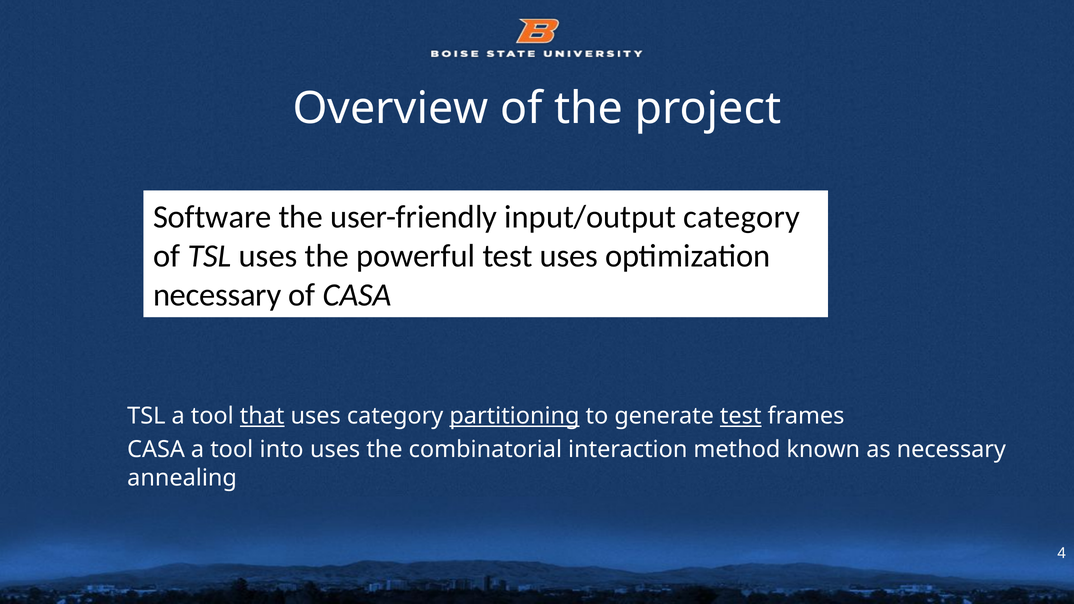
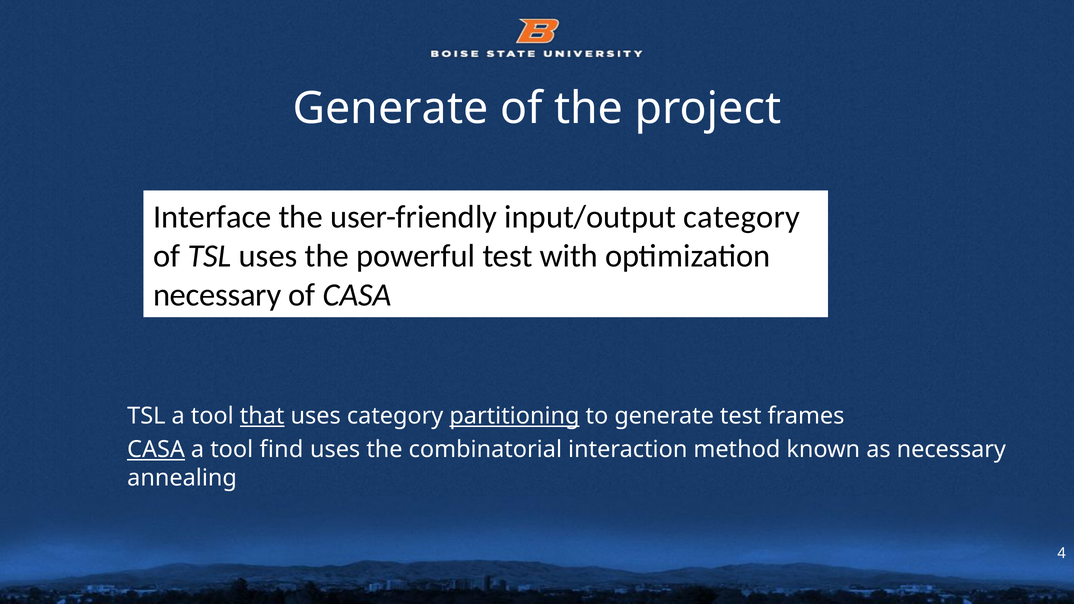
Overview: Overview -> Generate (391, 108)
Software: Software -> Interface (212, 217)
test uses: uses -> with (569, 256)
test underline: present -> none (741, 416)
CASA underline: none -> present (156, 450)
into: into -> find (282, 450)
